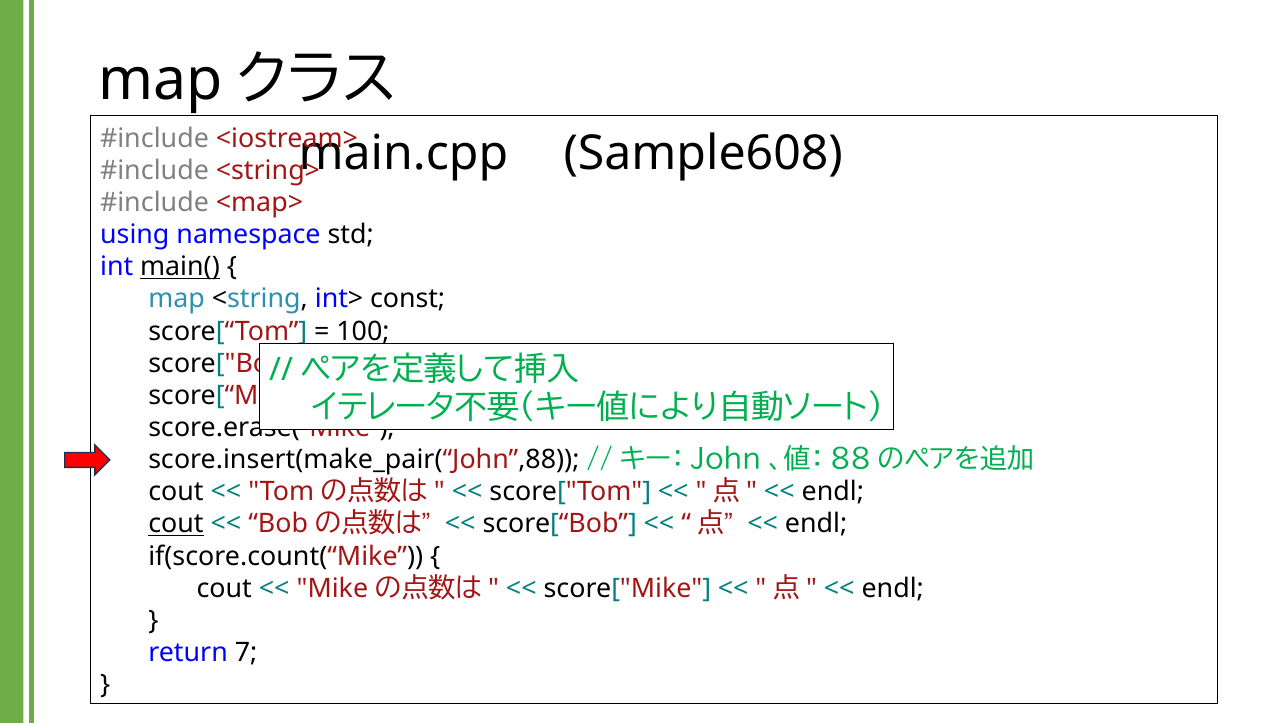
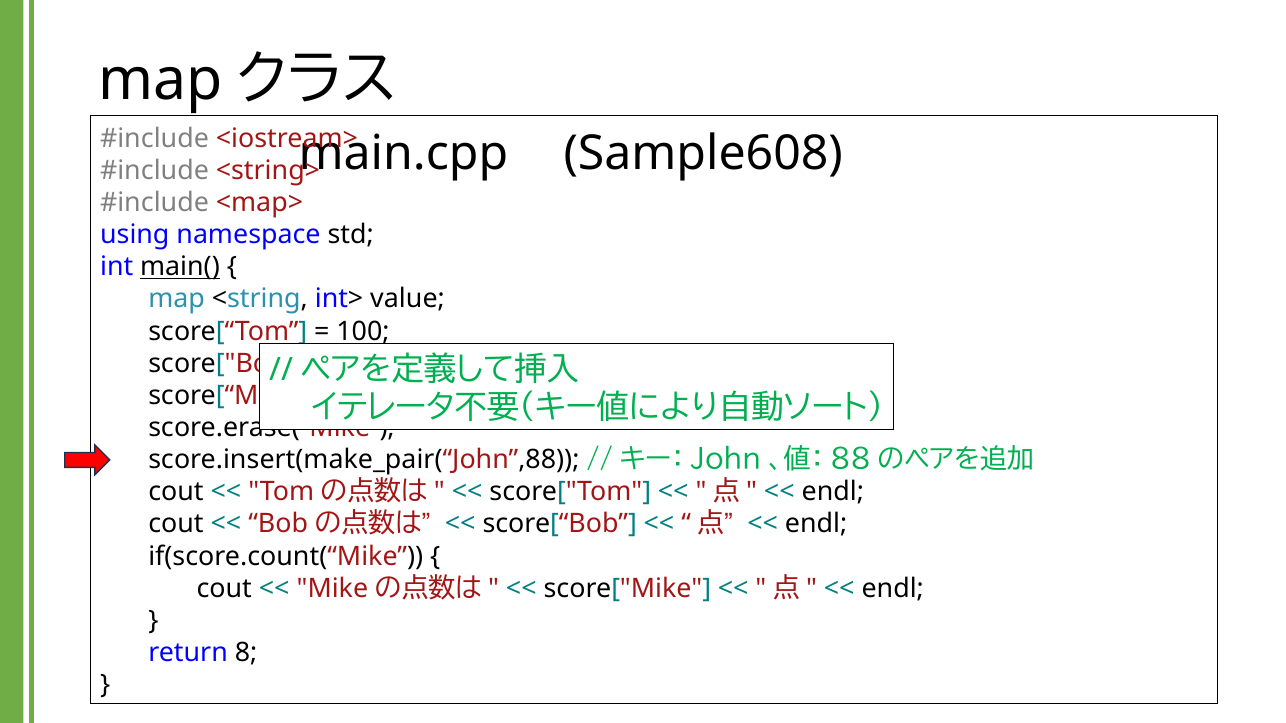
const: const -> value (408, 299)
cout underline: present -> none (176, 524)
7: 7 -> 8 (246, 653)
